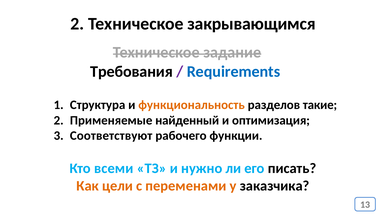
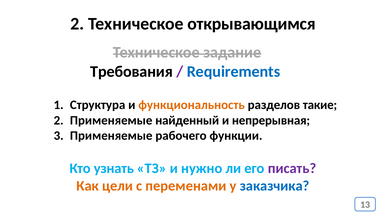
закрывающимся: закрывающимся -> открывающимся (252, 24)
оптимизация: оптимизация -> непрерывная (271, 120)
Соответствуют: Соответствуют -> Применяемые (111, 136)
всеми: всеми -> узнать (114, 168)
писать colour: black -> purple (292, 168)
заказчика colour: black -> blue (275, 186)
